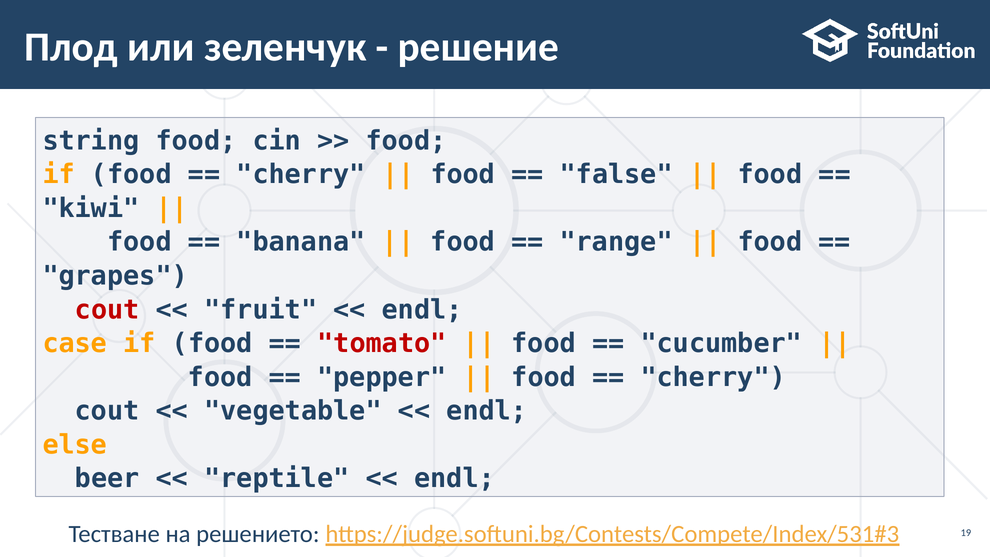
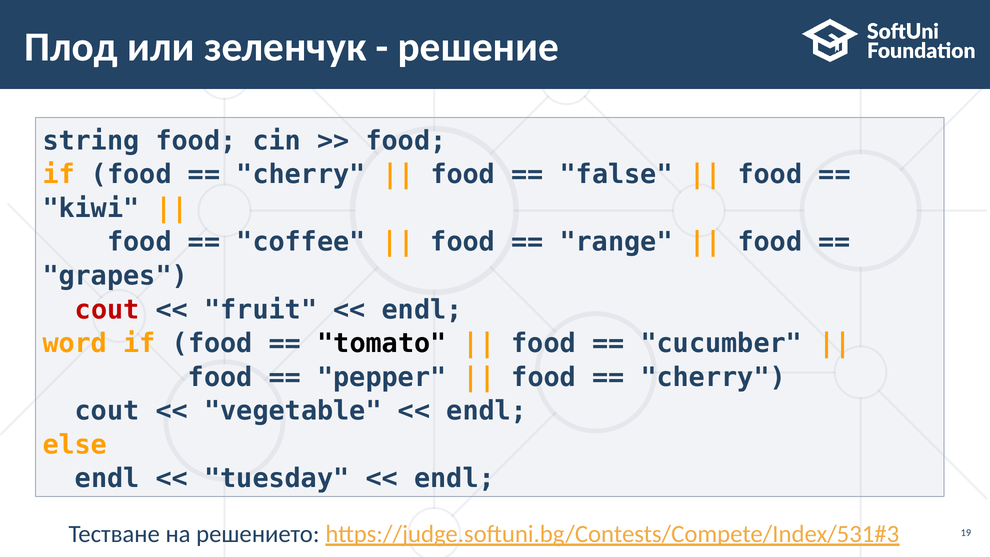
banana: banana -> coffee (301, 242)
casе: casе -> word (75, 343)
tomato colour: red -> black (382, 343)
beer: beer -> endl (107, 479)
reptile: reptile -> tuesday (277, 479)
